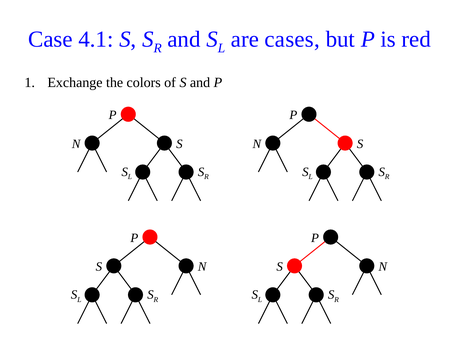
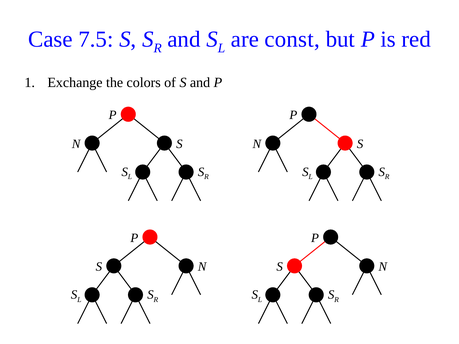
4.1: 4.1 -> 7.5 (96, 39)
cases: cases -> const (292, 39)
